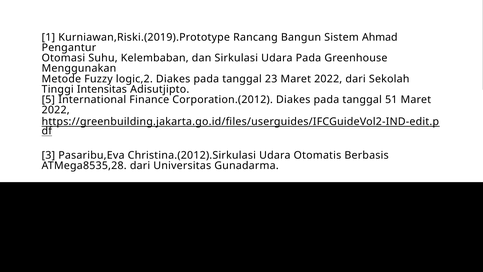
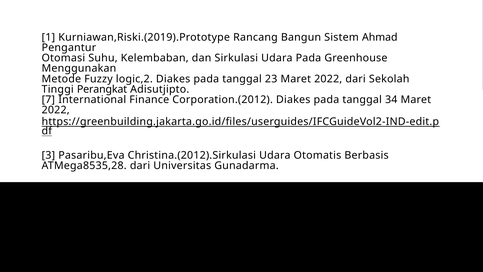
Intensitas: Intensitas -> Perangkat (102, 89)
5: 5 -> 7 (48, 100)
51: 51 -> 34 (391, 100)
